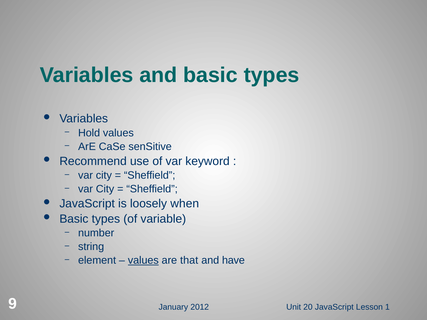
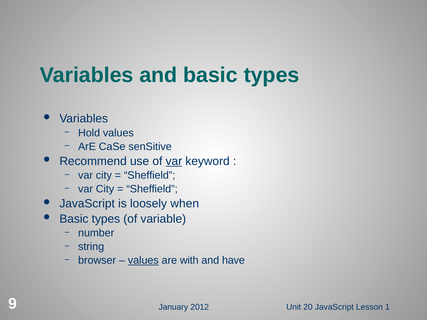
var underline: none -> present (174, 161)
element: element -> browser (97, 261)
that: that -> with (189, 261)
